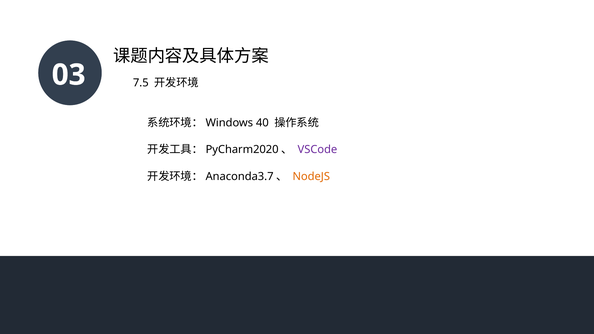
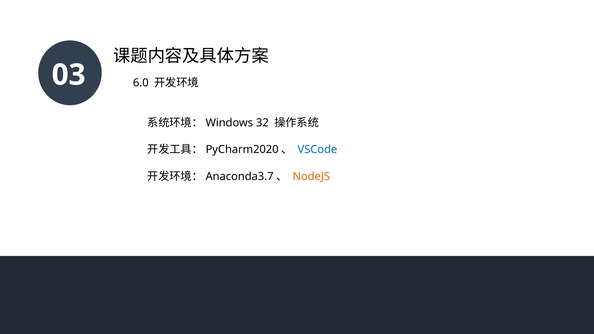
7.5: 7.5 -> 6.0 (141, 83)
40: 40 -> 32 (262, 123)
VSCode colour: purple -> blue (317, 150)
